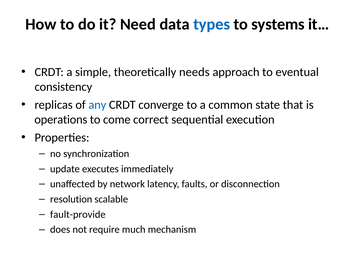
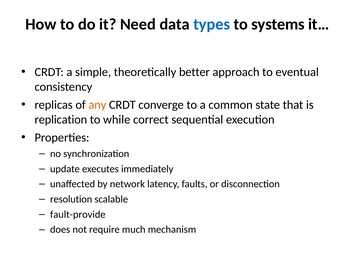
needs: needs -> better (194, 72)
any colour: blue -> orange (97, 105)
operations: operations -> replication (61, 120)
come: come -> while (117, 120)
